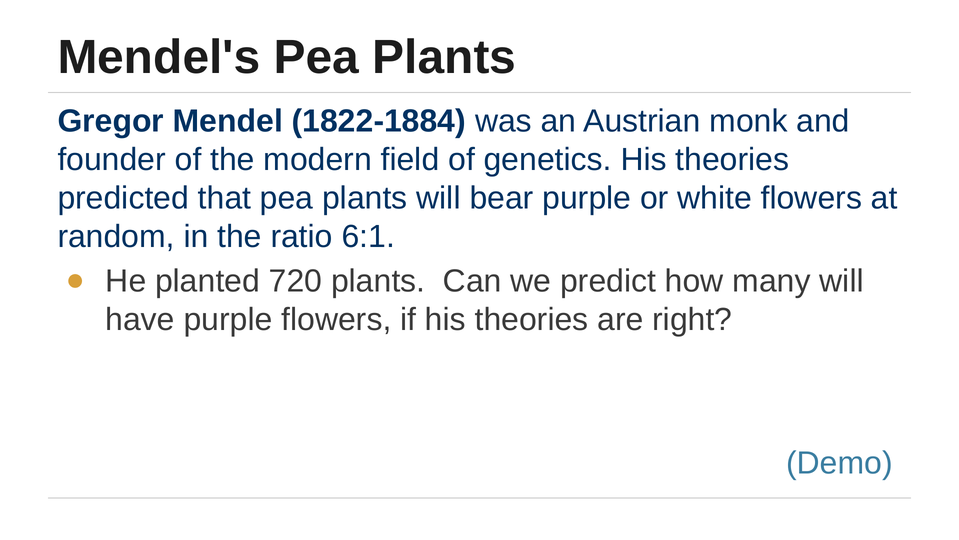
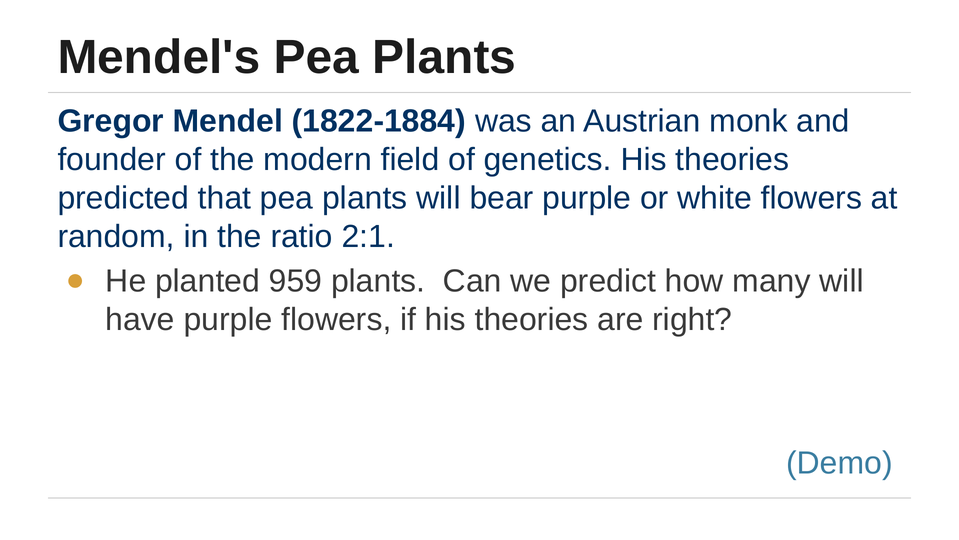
6:1: 6:1 -> 2:1 (368, 236)
720: 720 -> 959 (295, 281)
